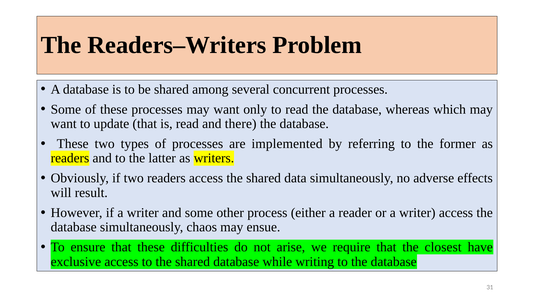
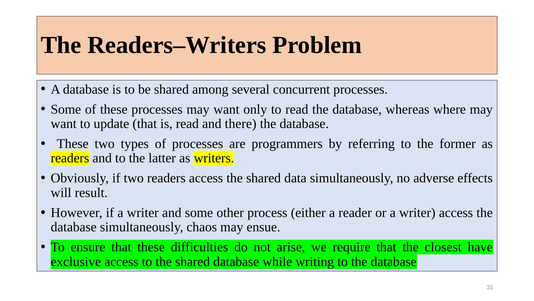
which: which -> where (450, 109)
implemented: implemented -> programmers (287, 143)
